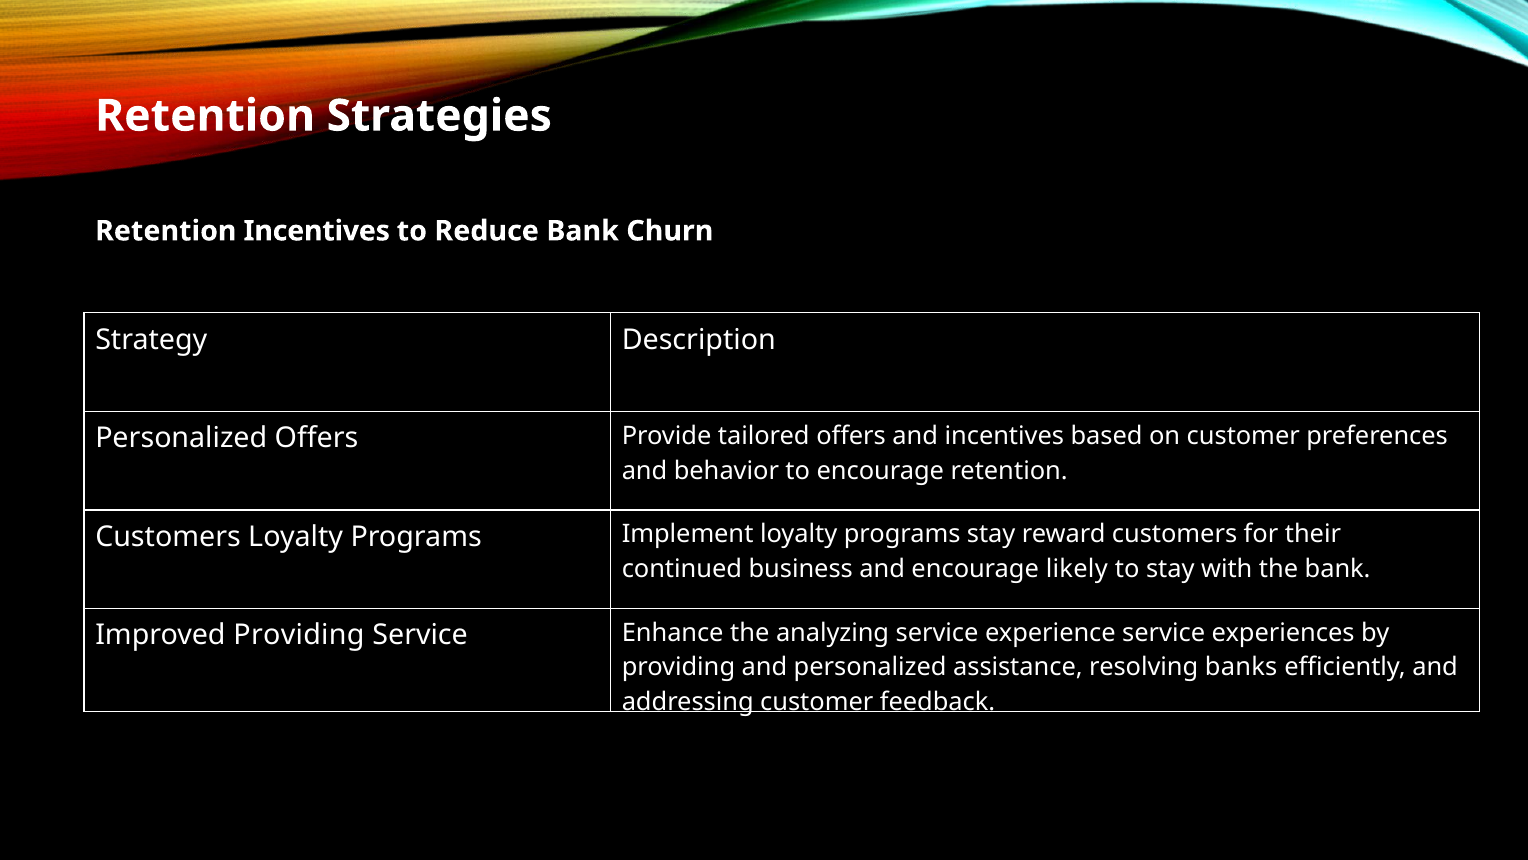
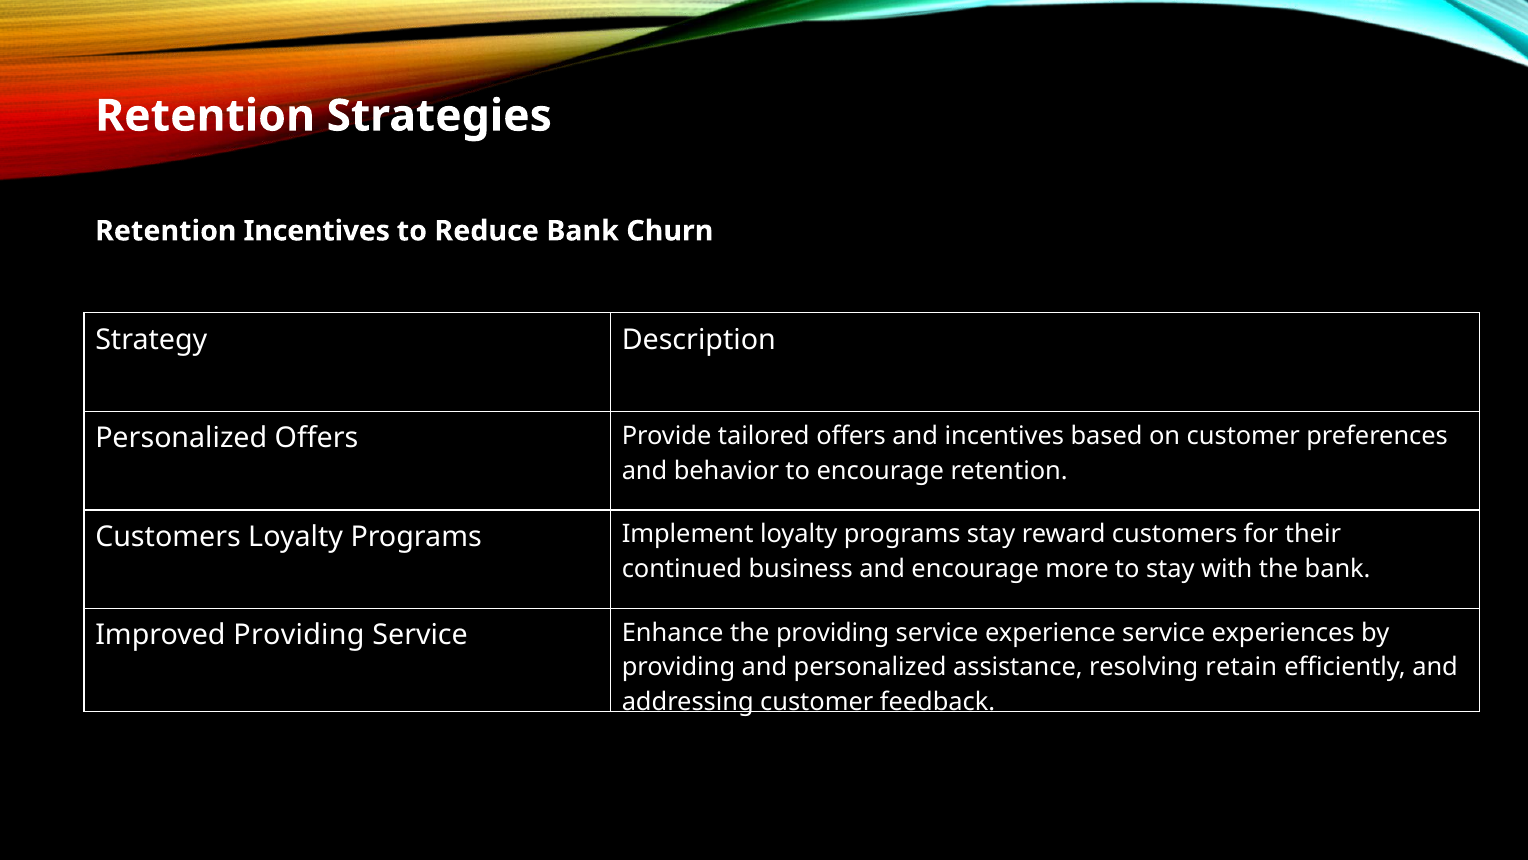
likely: likely -> more (1077, 569)
the analyzing: analyzing -> providing (833, 632)
banks: banks -> retain (1241, 667)
